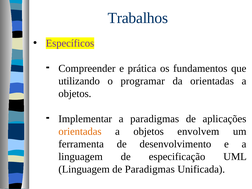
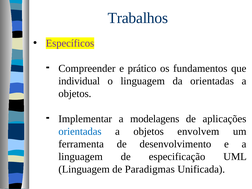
prática: prática -> prático (142, 68)
utilizando: utilizando -> individual (79, 81)
o programar: programar -> linguagem (143, 81)
a paradigmas: paradigmas -> modelagens (155, 119)
orientadas colour: orange -> blue (80, 131)
